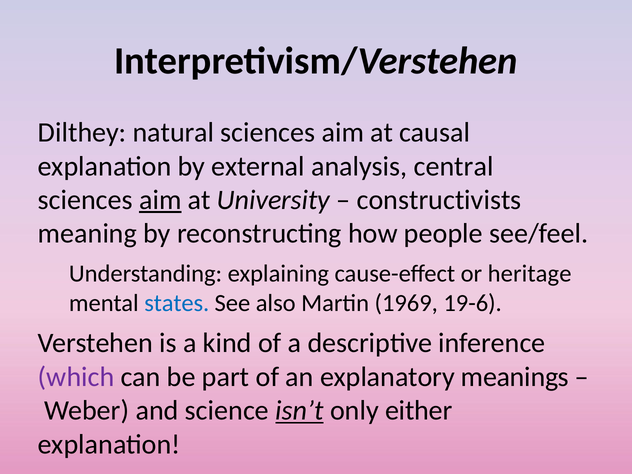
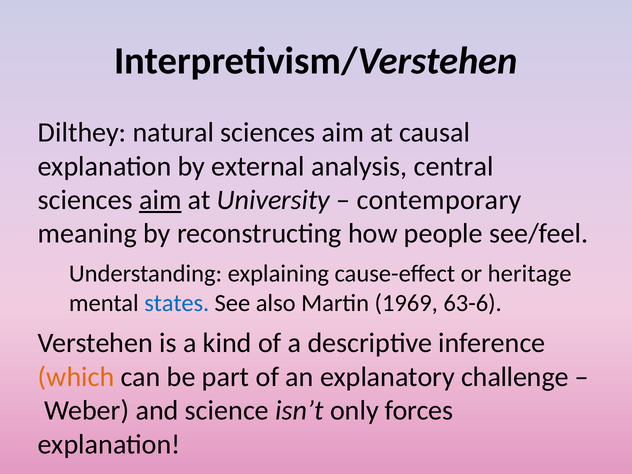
constructivists: constructivists -> contemporary (439, 200)
19-6: 19-6 -> 63-6 (473, 303)
which colour: purple -> orange (76, 377)
meanings: meanings -> challenge (515, 377)
isn’t underline: present -> none (300, 411)
either: either -> forces (419, 411)
